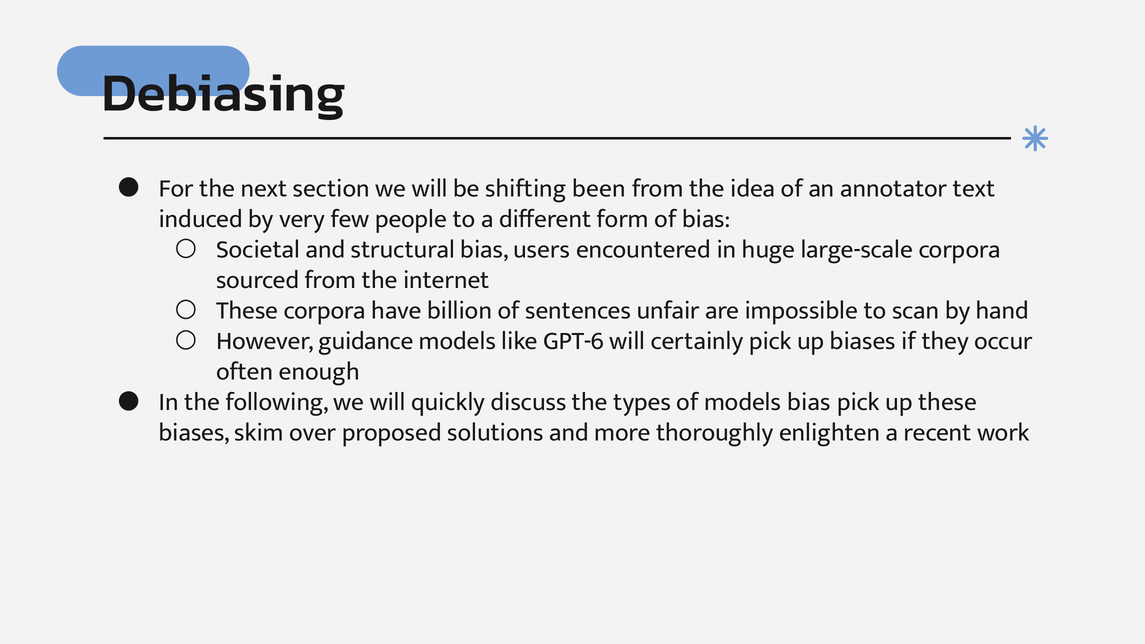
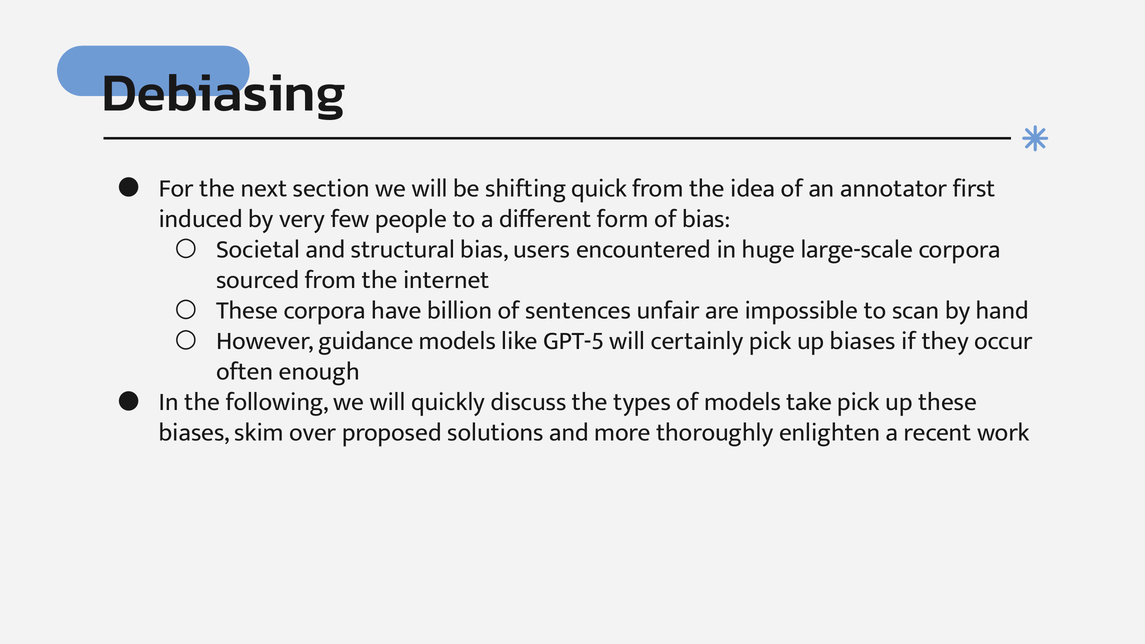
been: been -> quick (599, 188)
text: text -> first (974, 188)
GPT-6: GPT-6 -> GPT-5 (574, 341)
models bias: bias -> take (809, 402)
